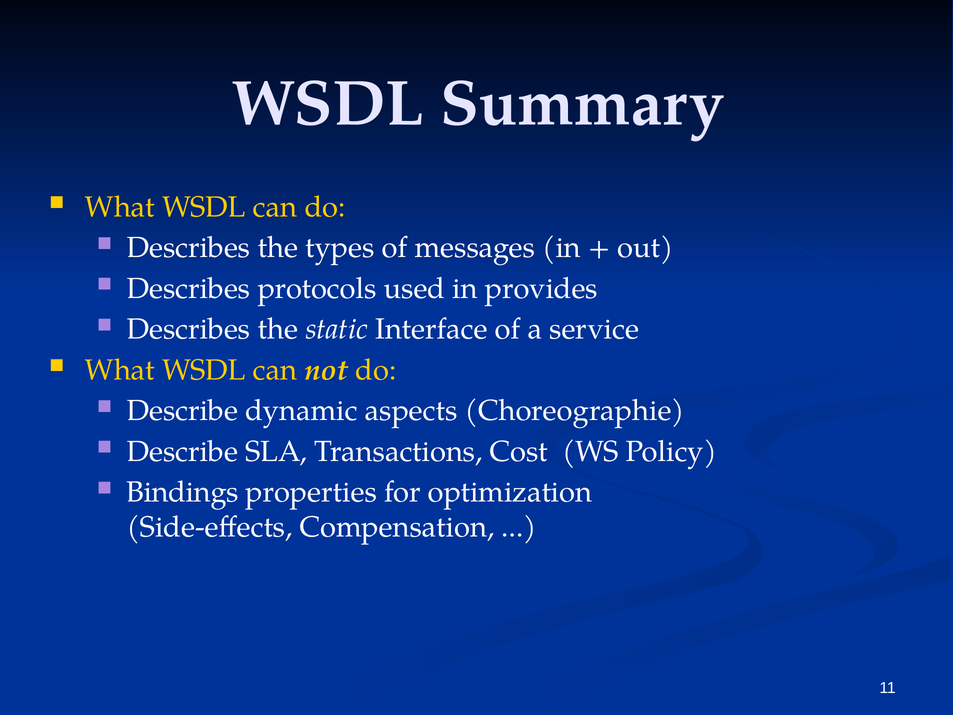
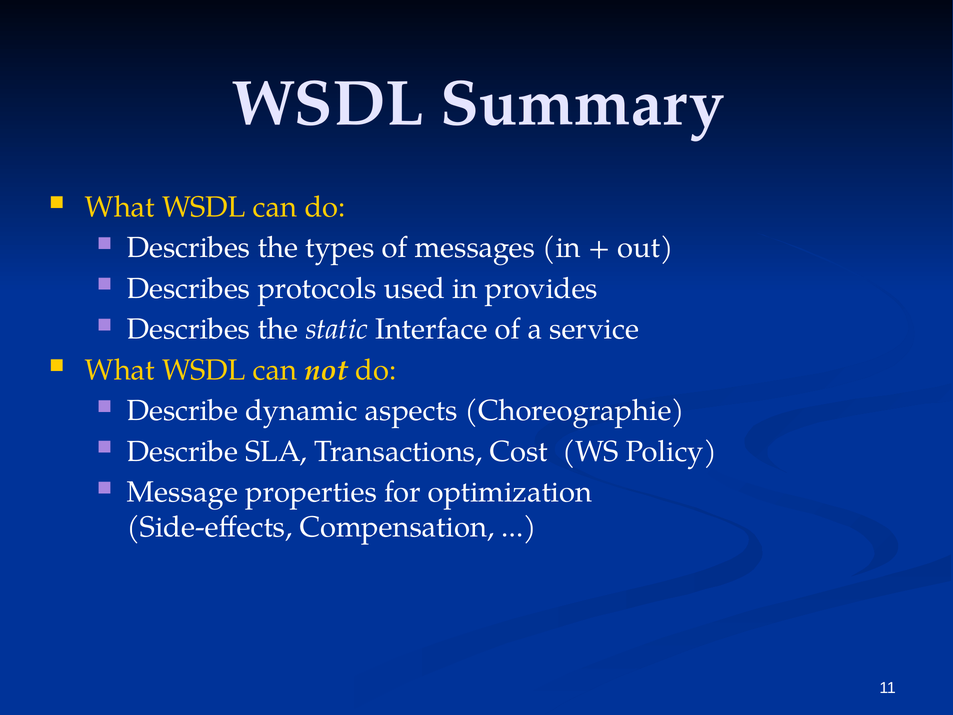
Bindings: Bindings -> Message (182, 492)
